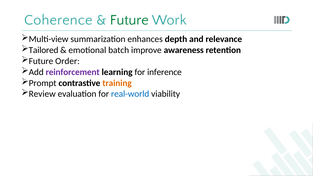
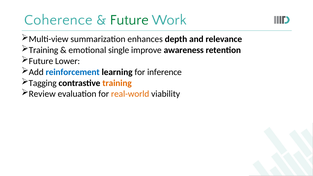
Tailored: Tailored -> Training (44, 50)
batch: batch -> single (119, 50)
Order: Order -> Lower (68, 61)
reinforcement colour: purple -> blue (73, 72)
Prompt: Prompt -> Tagging (43, 83)
real-world colour: blue -> orange (130, 94)
